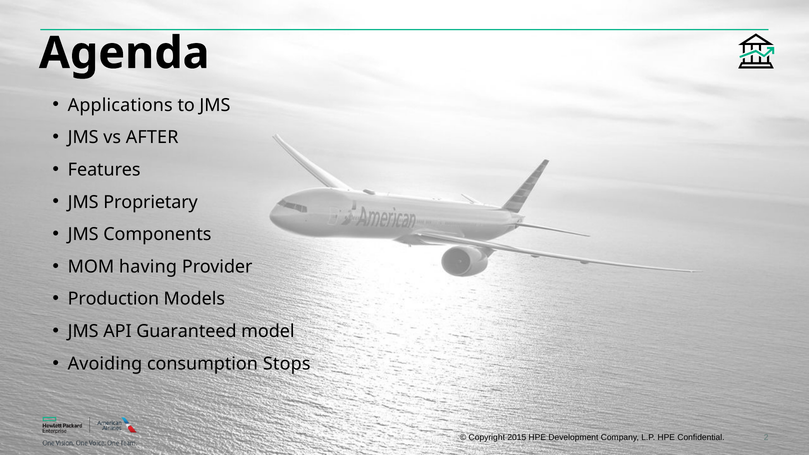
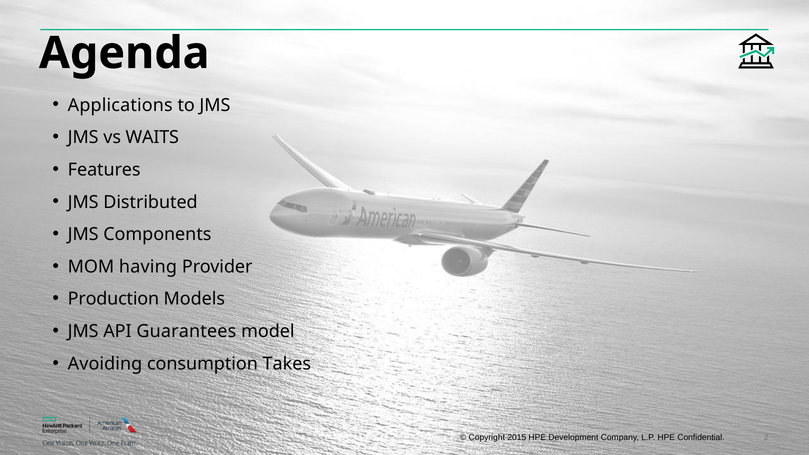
AFTER: AFTER -> WAITS (152, 137)
Proprietary: Proprietary -> Distributed (150, 202)
Guaranteed: Guaranteed -> Guarantees (186, 331)
Stops: Stops -> Takes (287, 364)
